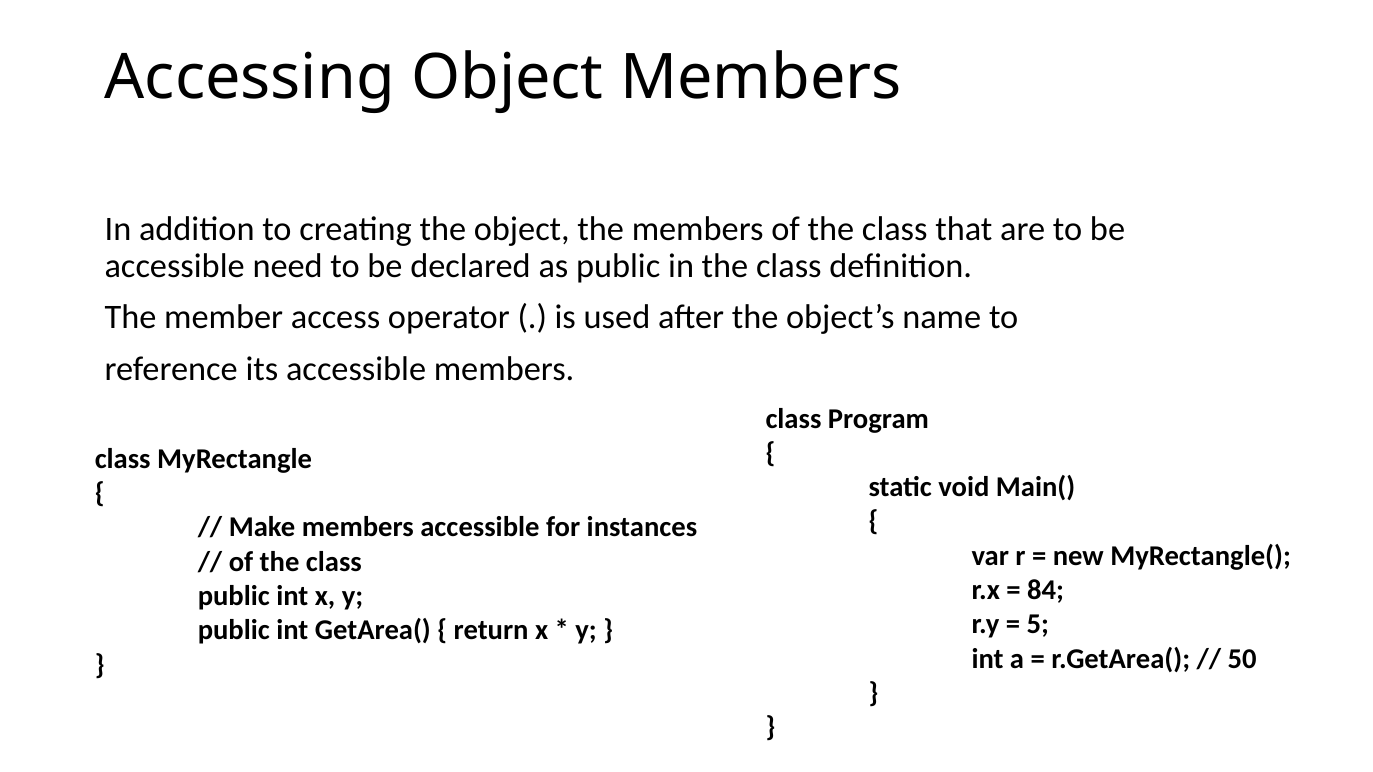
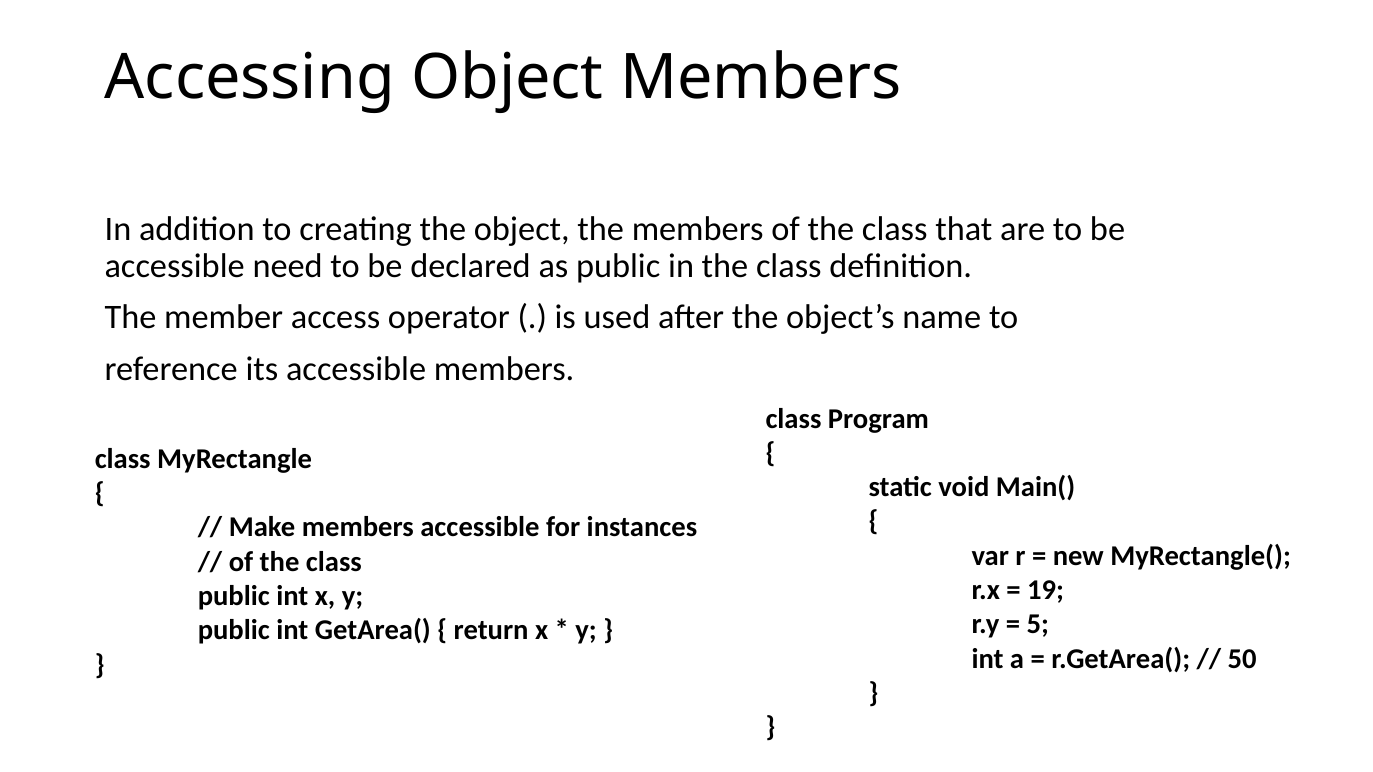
84: 84 -> 19 (1046, 590)
